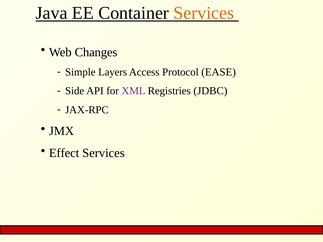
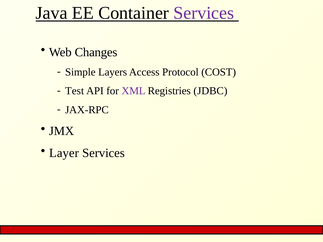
Services colour: orange -> purple (204, 13)
EASE: EASE -> COST (219, 72)
Side: Side -> Test (75, 91)
Effect: Effect -> Layer (64, 153)
